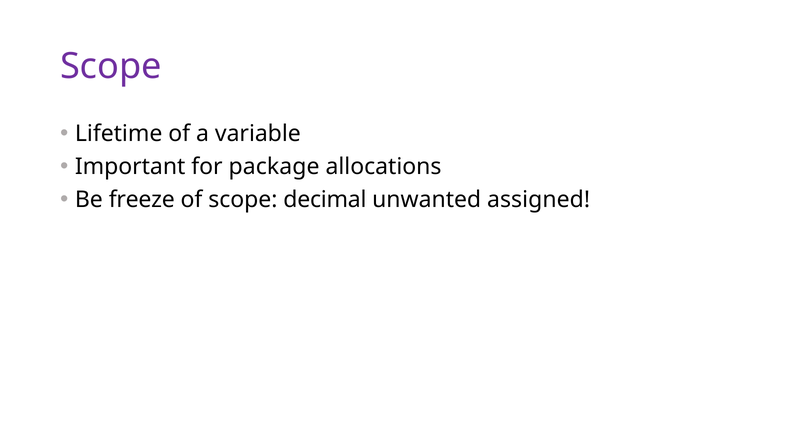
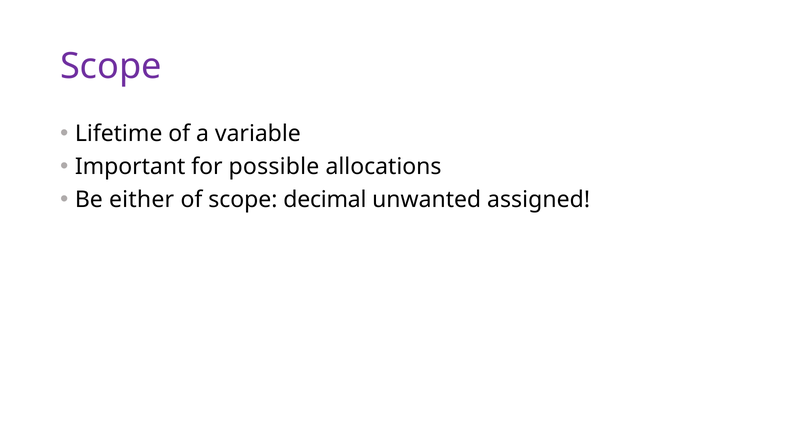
package: package -> possible (274, 166)
freeze: freeze -> either (142, 200)
